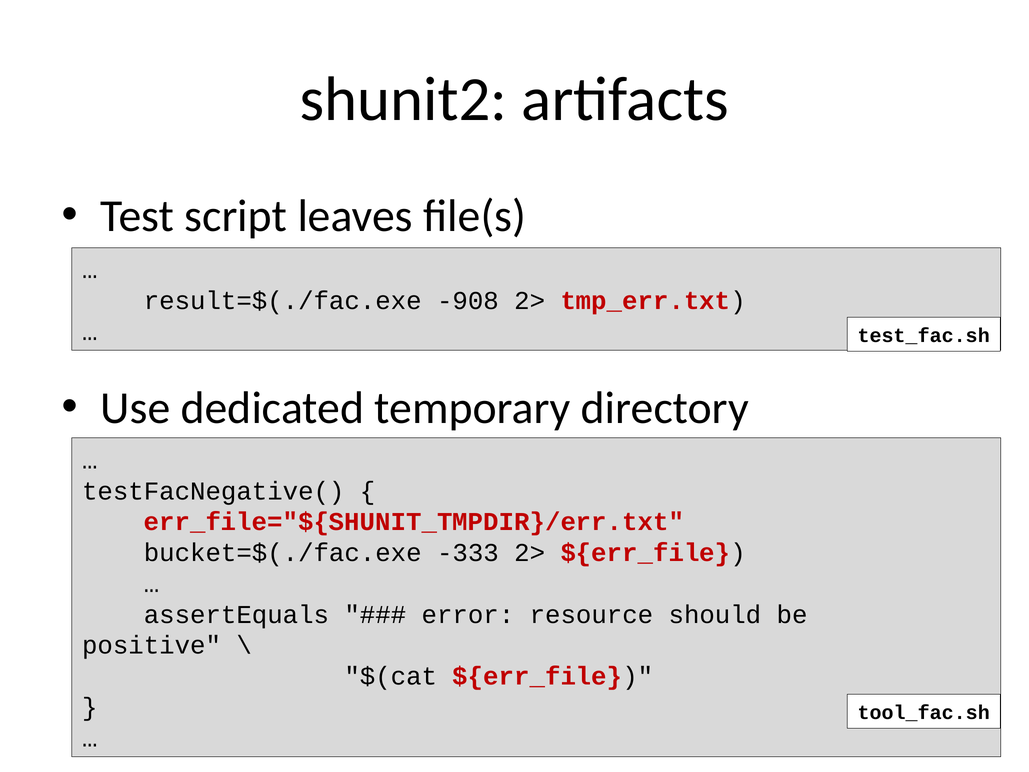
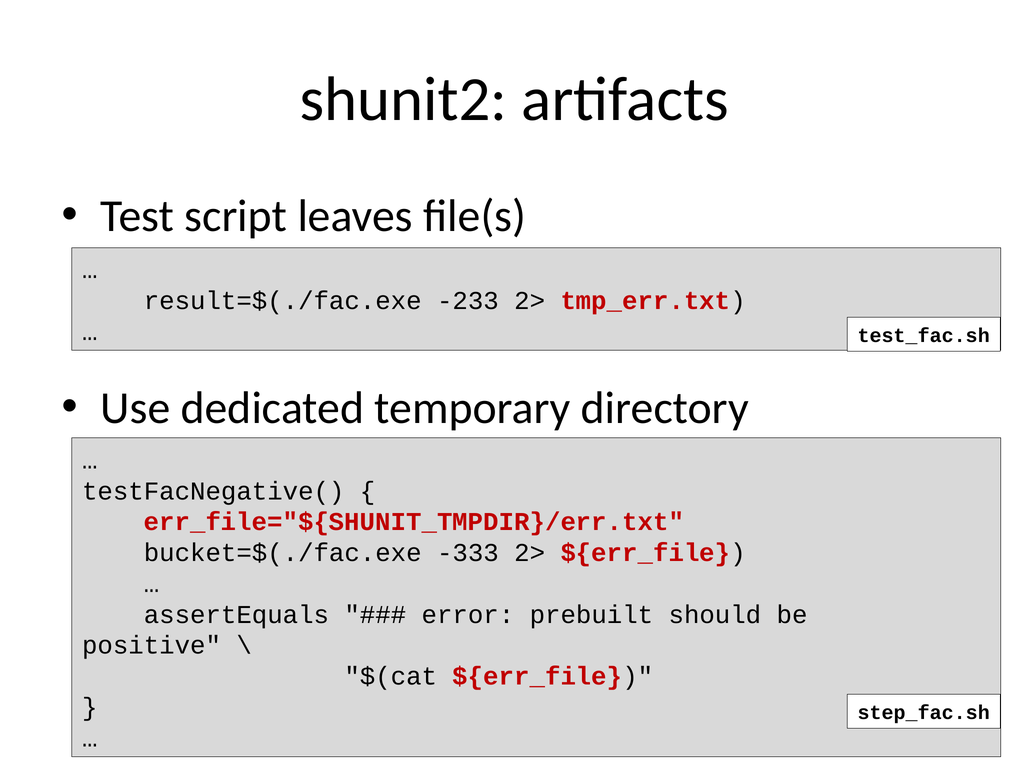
-908: -908 -> -233 (468, 301)
resource: resource -> prebuilt (591, 614)
tool_fac.sh: tool_fac.sh -> step_fac.sh (924, 713)
